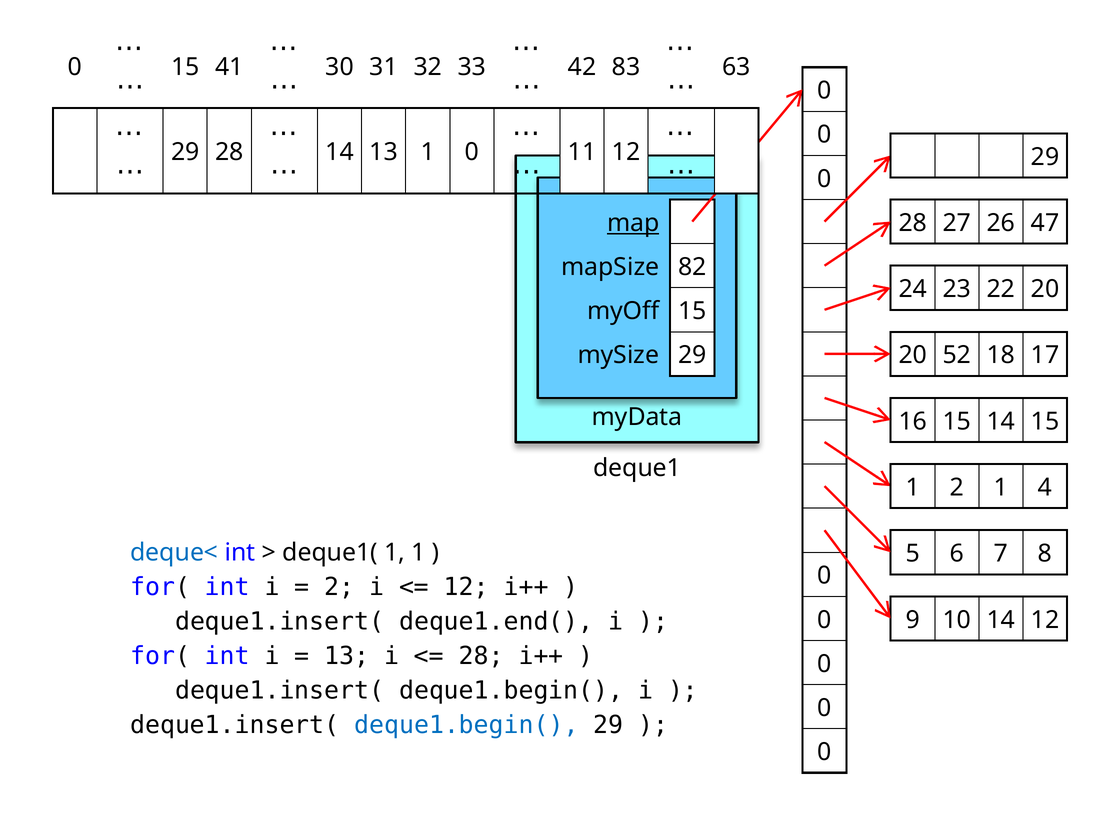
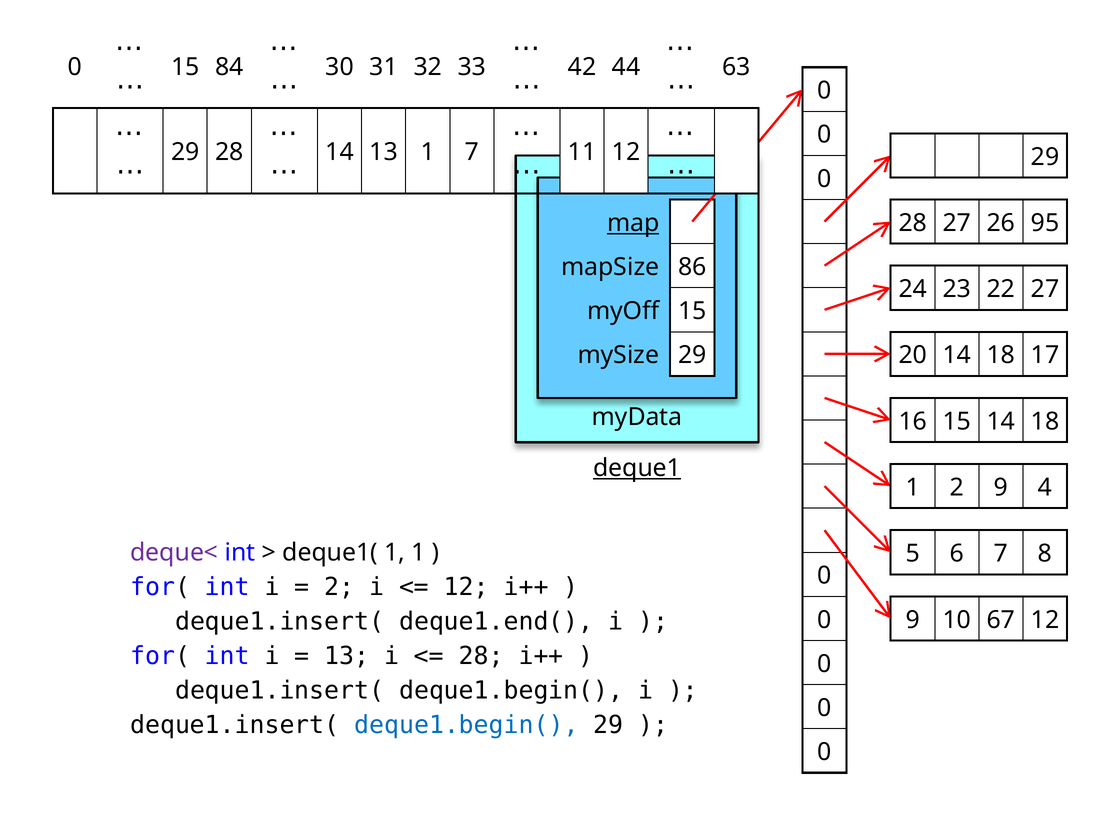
41: 41 -> 84 (229, 67)
83: 83 -> 44 (626, 67)
1 0: 0 -> 7 (472, 152)
47: 47 -> 95 (1045, 223)
82: 82 -> 86 (692, 267)
22 20: 20 -> 27 (1045, 289)
20 52: 52 -> 14 (957, 355)
15 14 15: 15 -> 18 (1045, 421)
deque1 underline: none -> present (637, 468)
2 1: 1 -> 9 (1001, 488)
deque< colour: blue -> purple (174, 552)
10 14: 14 -> 67 (1001, 620)
